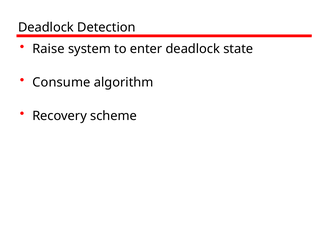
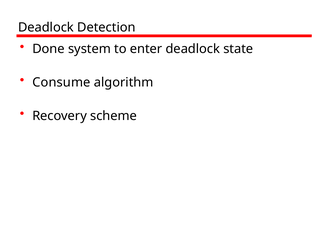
Raise: Raise -> Done (49, 49)
